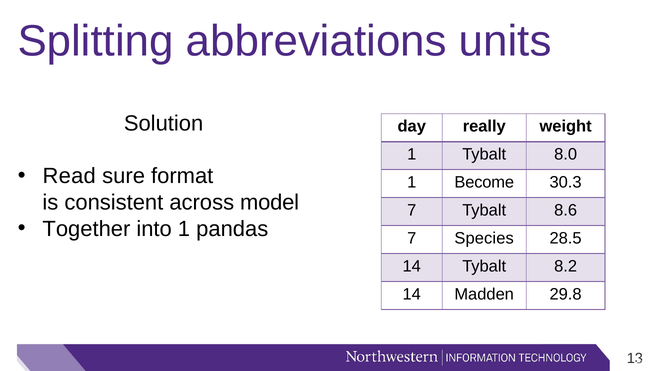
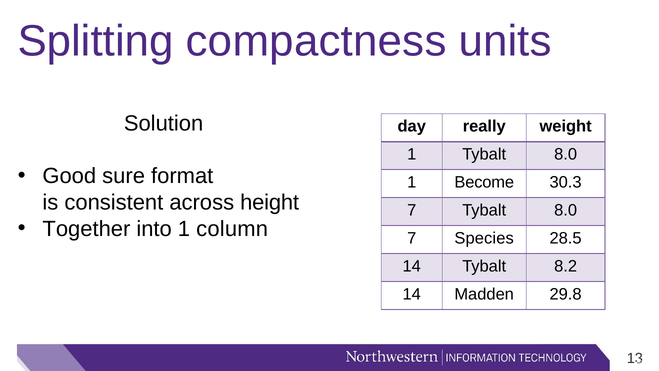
abbreviations: abbreviations -> compactness (316, 41)
Read: Read -> Good (69, 176)
model: model -> height (270, 202)
7 Tybalt 8.6: 8.6 -> 8.0 (566, 210)
pandas: pandas -> column (232, 229)
